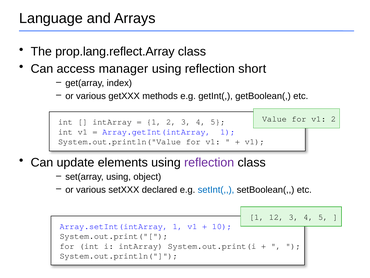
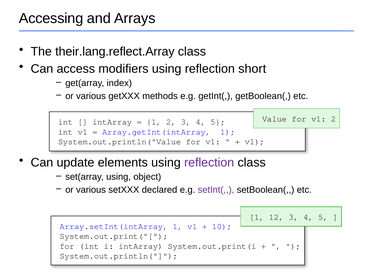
Language: Language -> Accessing (51, 18)
prop.lang.reflect.Array: prop.lang.reflect.Array -> their.lang.reflect.Array (115, 52)
manager: manager -> modifiers (123, 69)
setInt( colour: blue -> purple (216, 189)
